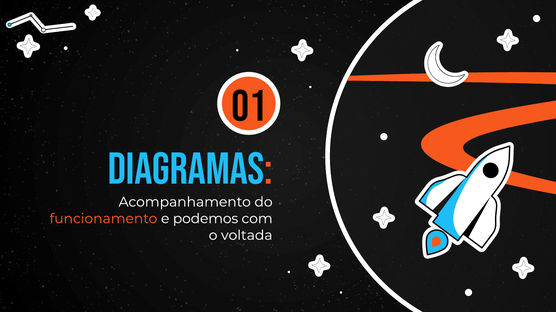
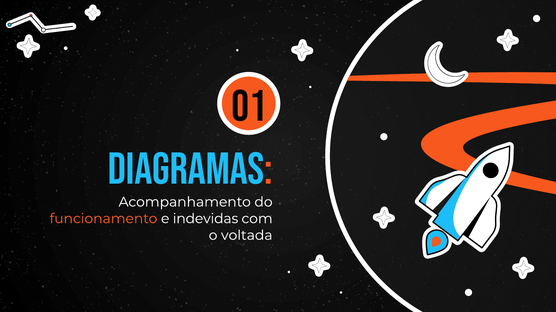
podemos: podemos -> indevidas (206, 219)
